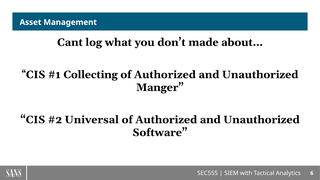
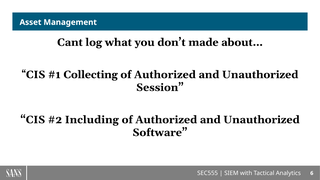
Manger: Manger -> Session (160, 87)
Universal: Universal -> Including (92, 120)
